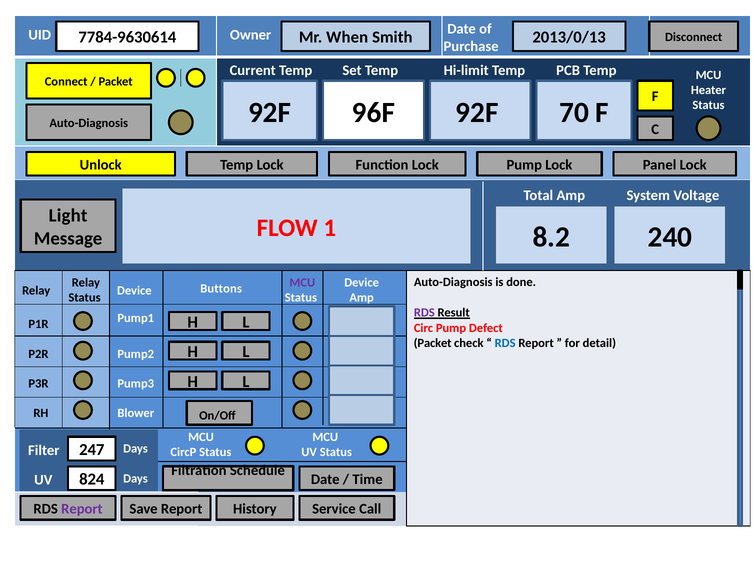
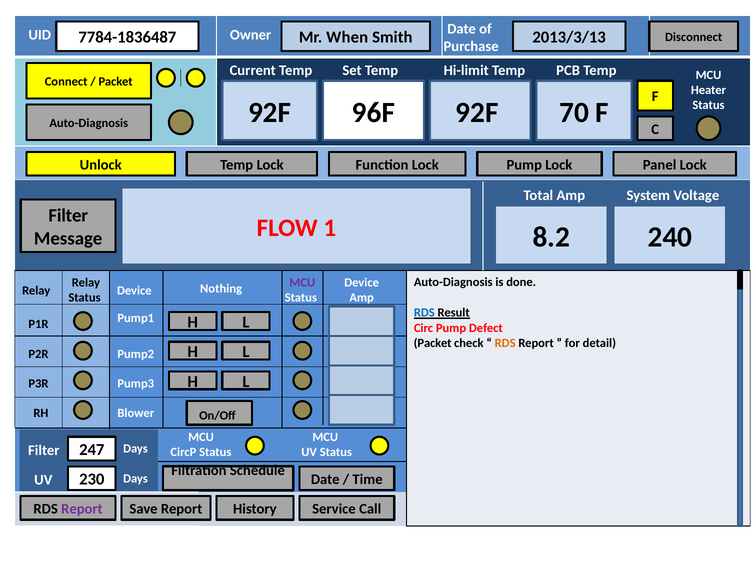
2013/0/13: 2013/0/13 -> 2013/3/13 (569, 37)
7784-9630614: 7784-9630614 -> 7784-1836487 (127, 37)
Light: Light -> Filter (68, 216)
Buttons: Buttons -> Nothing (221, 289)
RDS colour: purple -> blue (424, 313)
RDS colour: blue -> orange (505, 343)
824: 824 -> 230 (92, 479)
